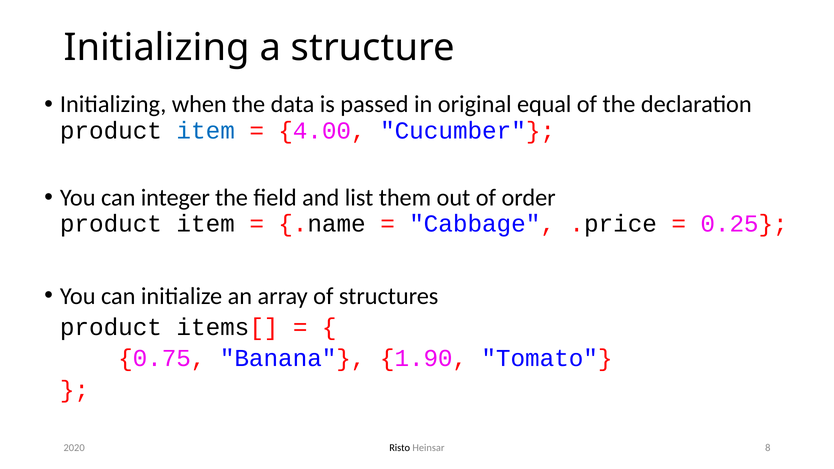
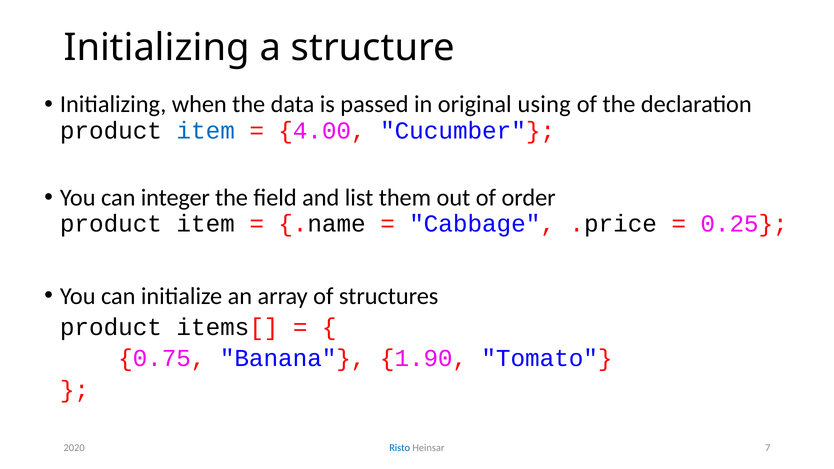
equal: equal -> using (544, 104)
Risto colour: black -> blue (400, 448)
8: 8 -> 7 (768, 448)
